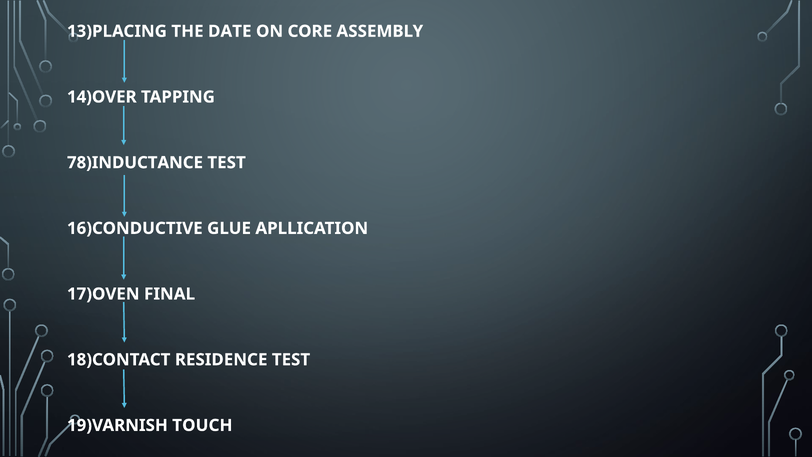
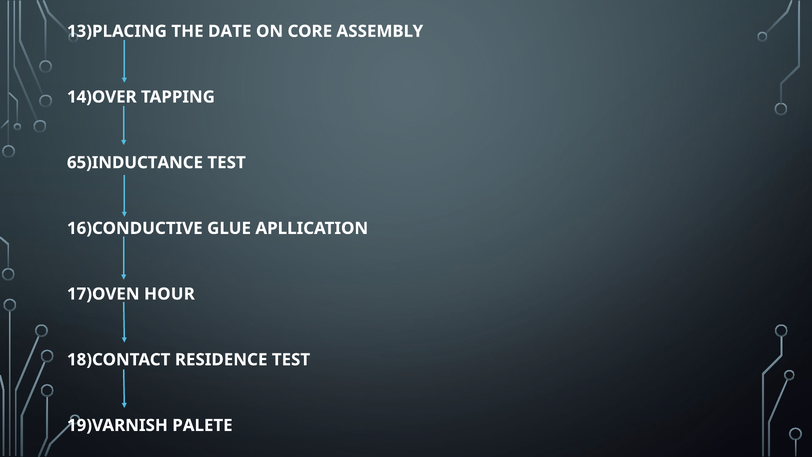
78)INDUCTANCE: 78)INDUCTANCE -> 65)INDUCTANCE (135, 163)
FINAL: FINAL -> HOUR (169, 294)
TOUCH: TOUCH -> PALETE (202, 425)
